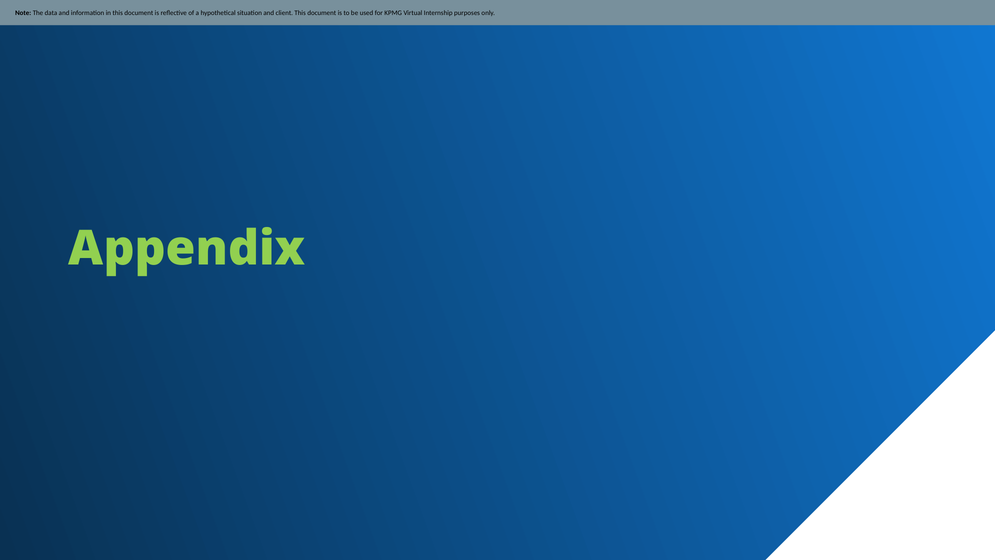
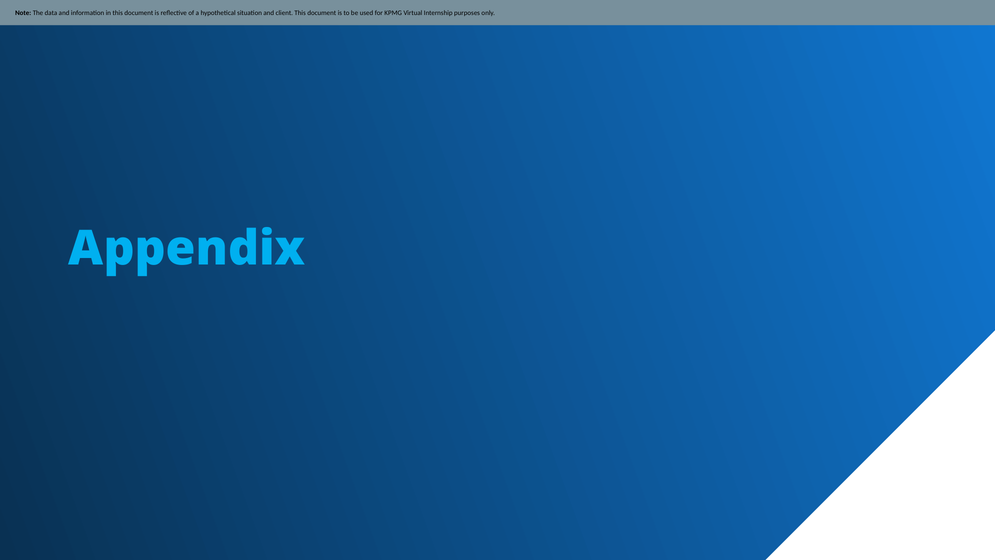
Appendix colour: light green -> light blue (187, 249)
